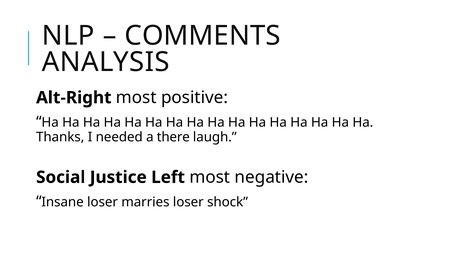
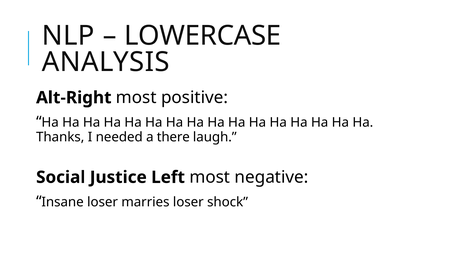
COMMENTS: COMMENTS -> LOWERCASE (203, 36)
